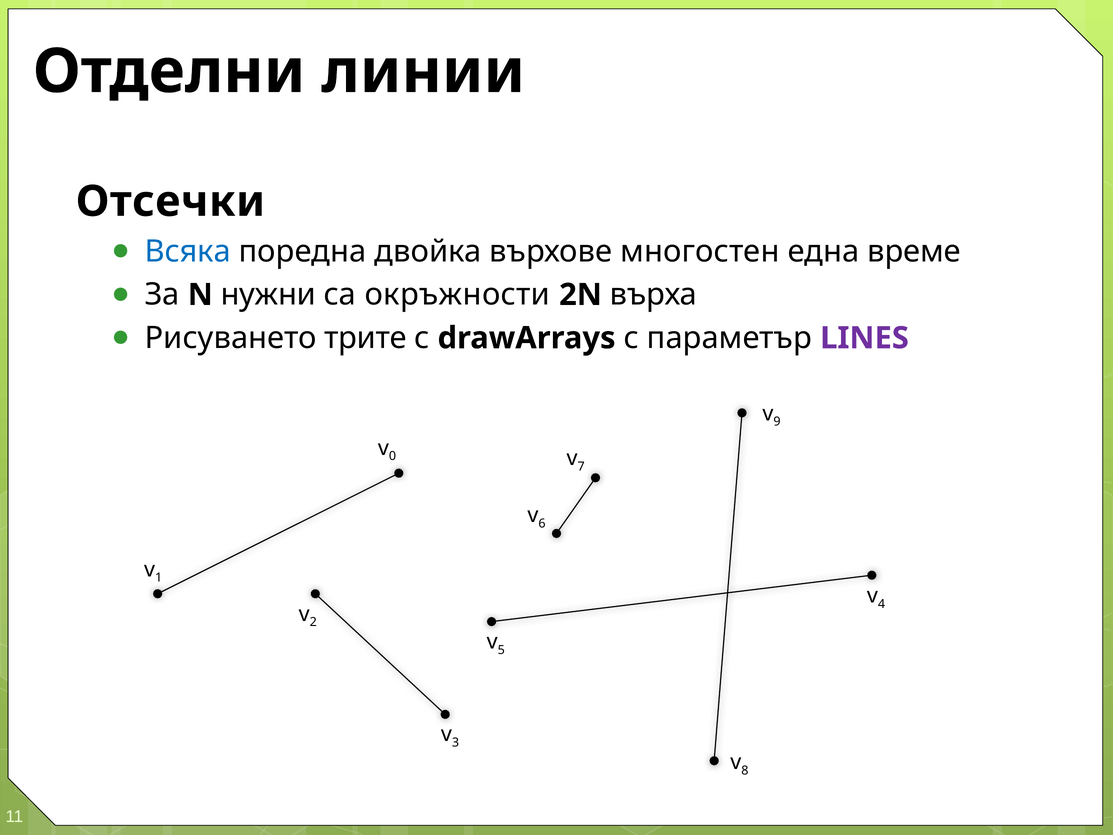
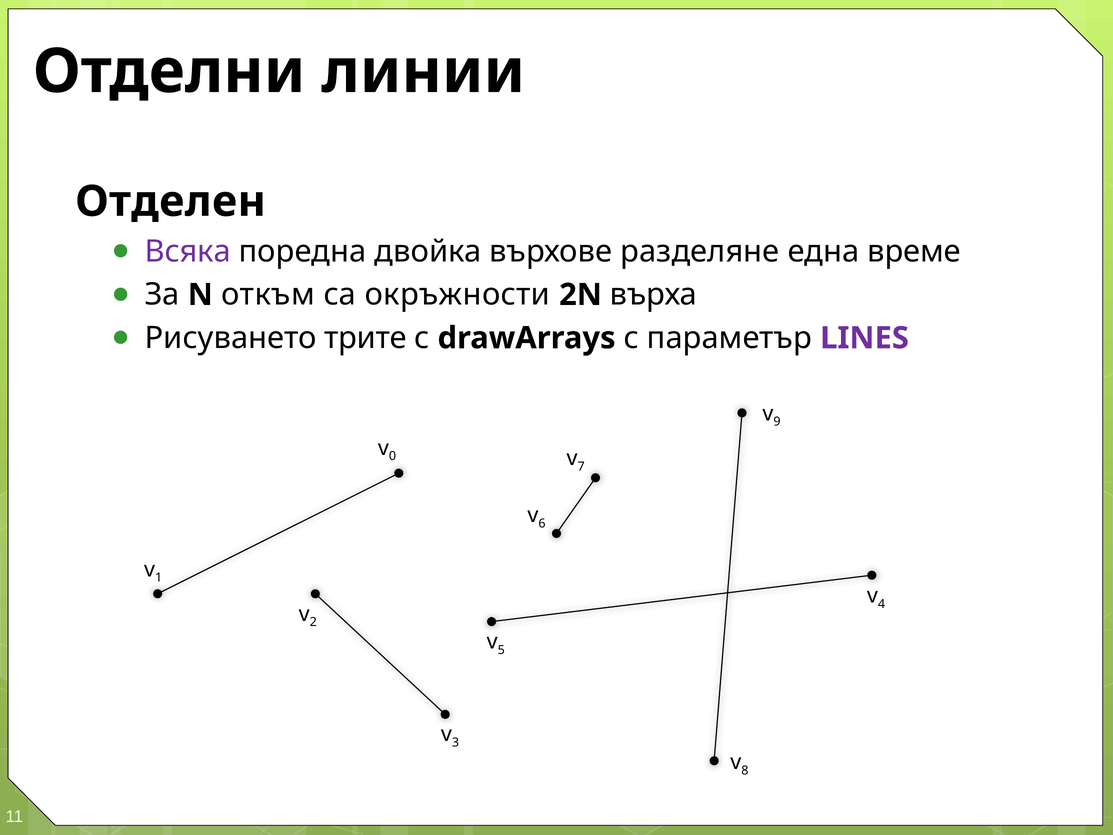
Отсечки: Отсечки -> Отделен (171, 202)
Всяка colour: blue -> purple (188, 251)
многостен: многостен -> разделяне (700, 251)
нужни: нужни -> откъм (268, 295)
